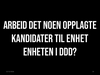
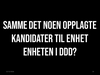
ARBEID: ARBEID -> SAMME (15, 25)
